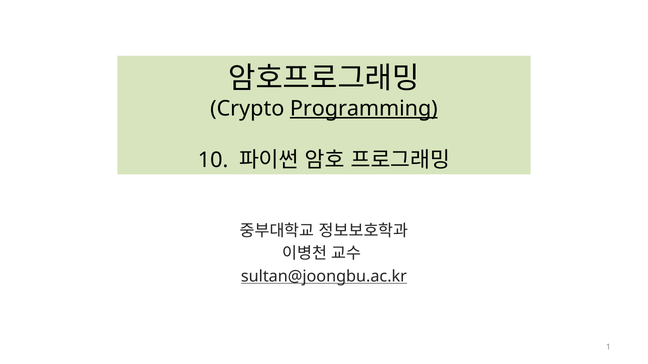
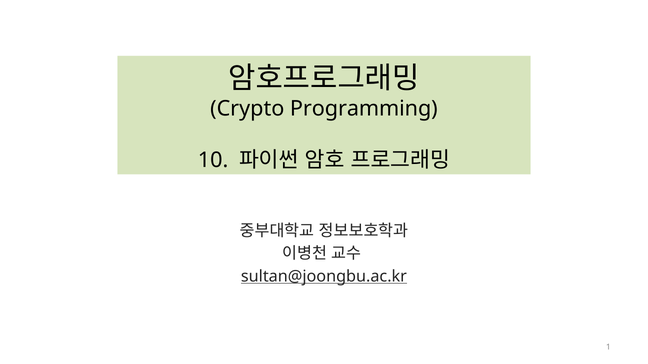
Programming underline: present -> none (364, 109)
